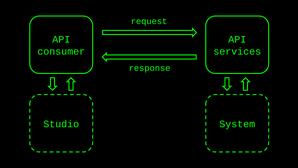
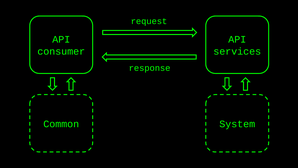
Studio: Studio -> Common (61, 124)
